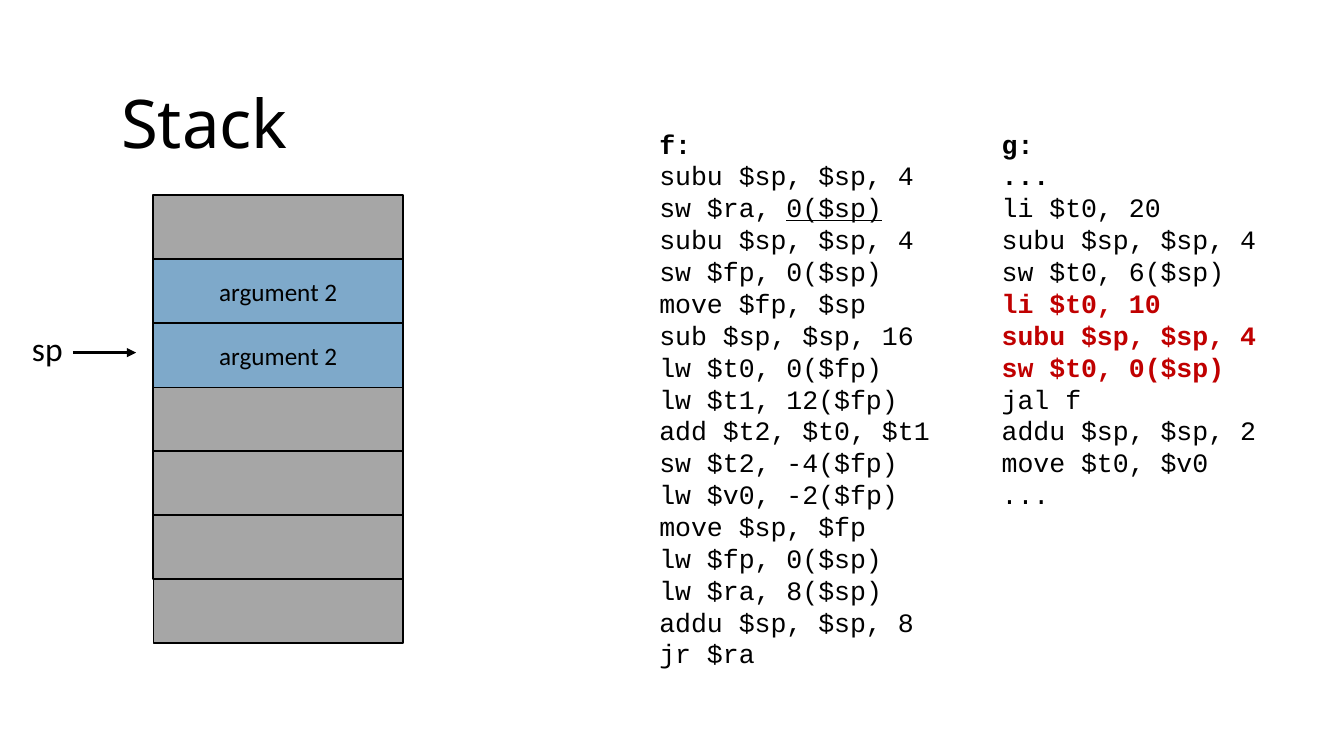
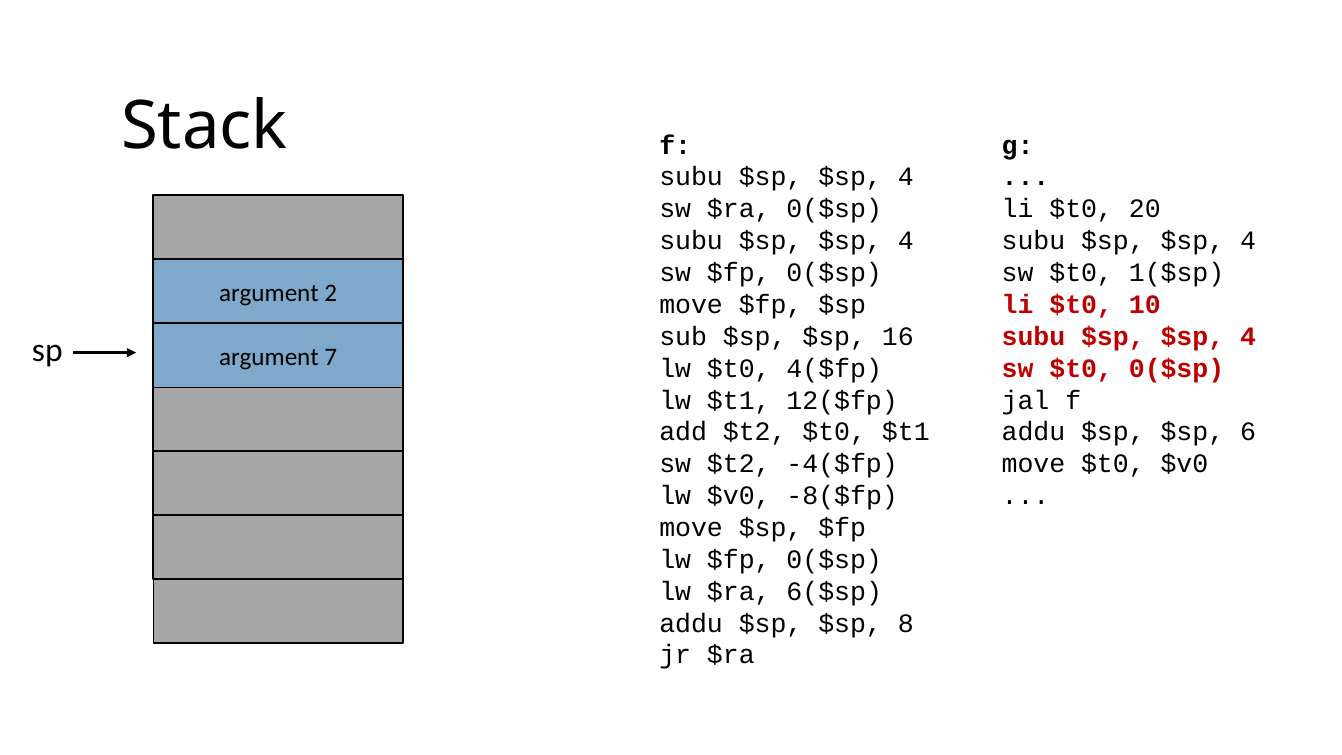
0($sp underline: present -> none (834, 209)
6($sp: 6($sp -> 1($sp (1177, 273)
2: 2 -> 7 (331, 357)
0($fp: 0($fp -> 4($fp (834, 368)
$sp 2: 2 -> 6 (1248, 432)
-2($fp: -2($fp -> -8($fp (842, 496)
8($sp: 8($sp -> 6($sp (834, 591)
